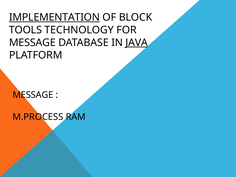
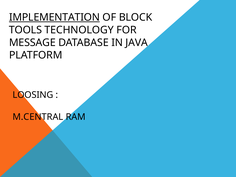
JAVA underline: present -> none (137, 43)
MESSAGE: MESSAGE -> LOOSING (33, 95)
M.PROCESS: M.PROCESS -> M.CENTRAL (38, 117)
